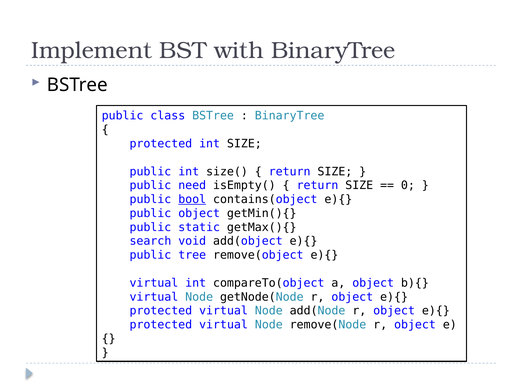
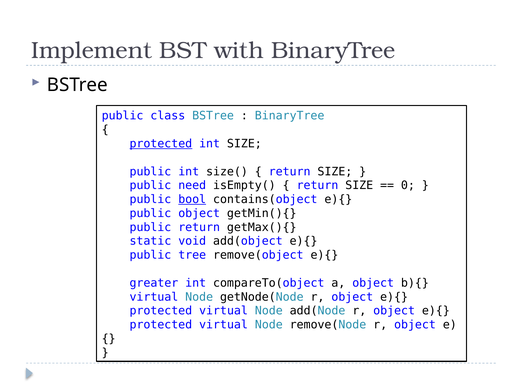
protected underline: none -> present (161, 143)
public static: static -> return (199, 227)
search: search -> static (150, 241)
virtual: virtual -> greater (154, 283)
